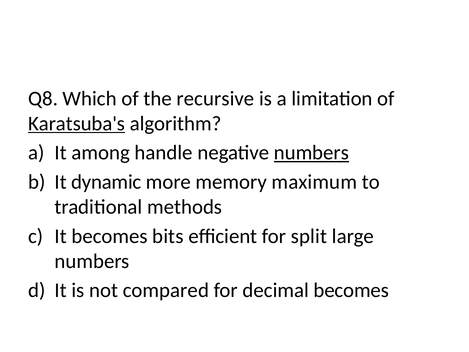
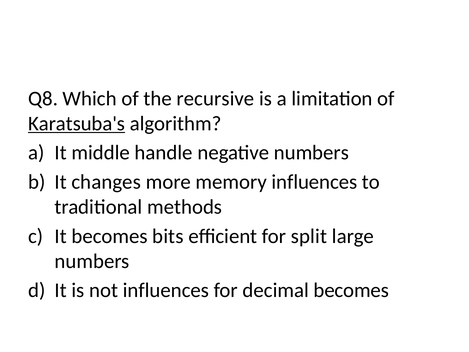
among: among -> middle (101, 153)
numbers underline: present -> none (311, 153)
dynamic: dynamic -> changes (106, 182)
memory maximum: maximum -> influences (314, 182)
not compared: compared -> influences (166, 290)
